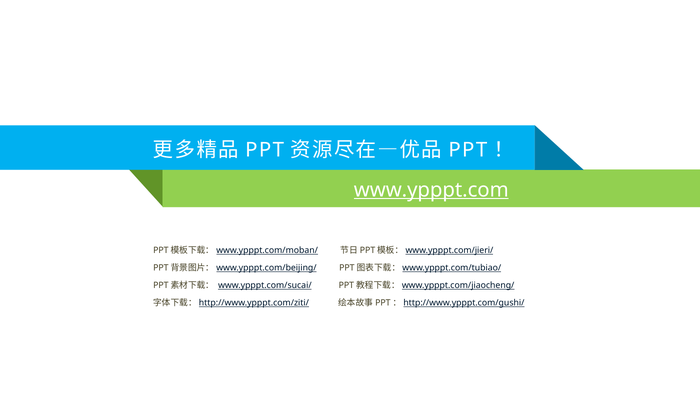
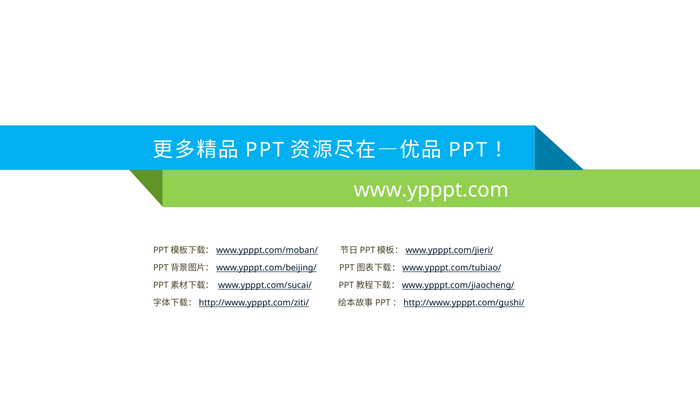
www.ypppt.com underline: present -> none (431, 190)
